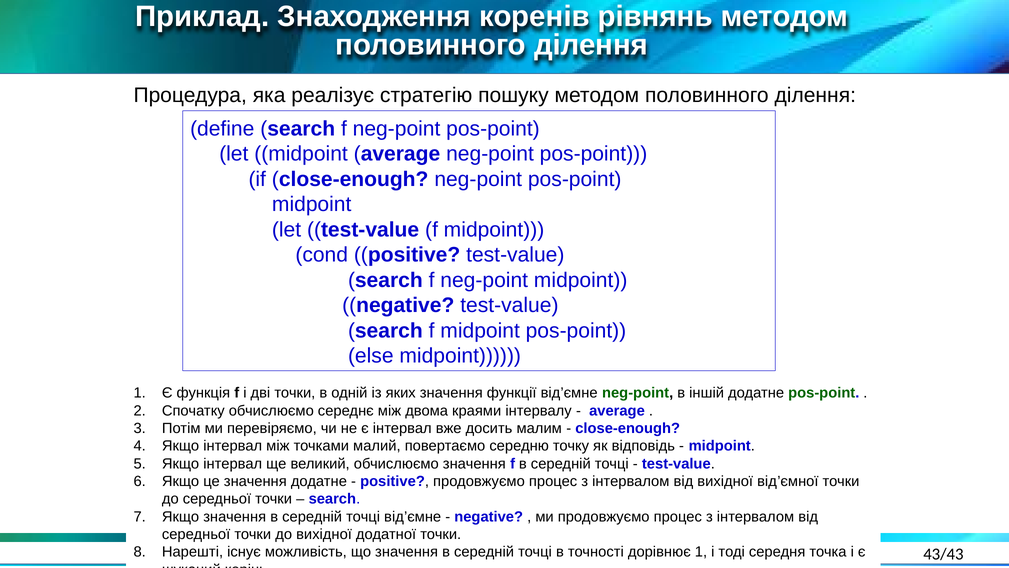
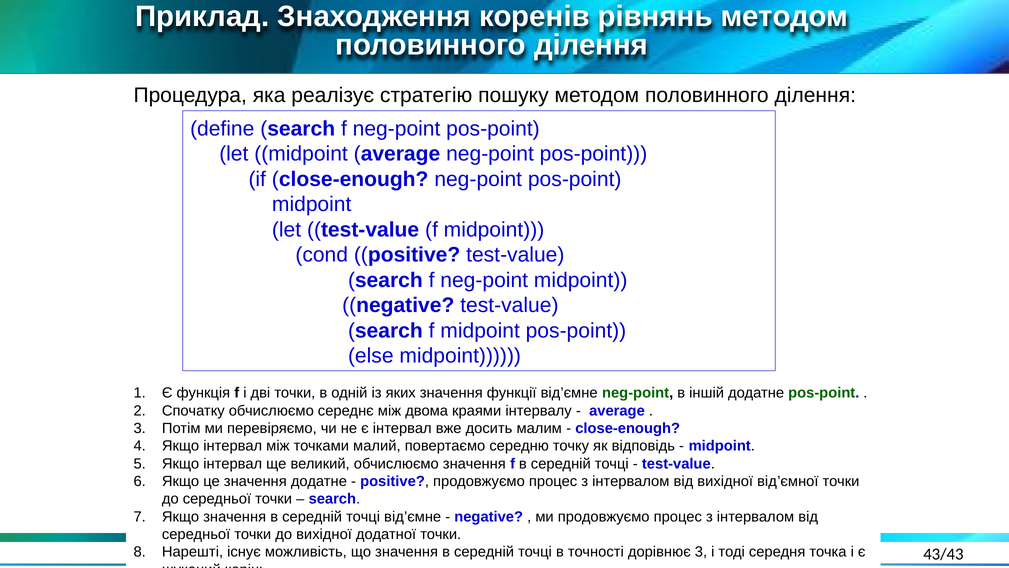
1: 1 -> 3 (701, 552)
